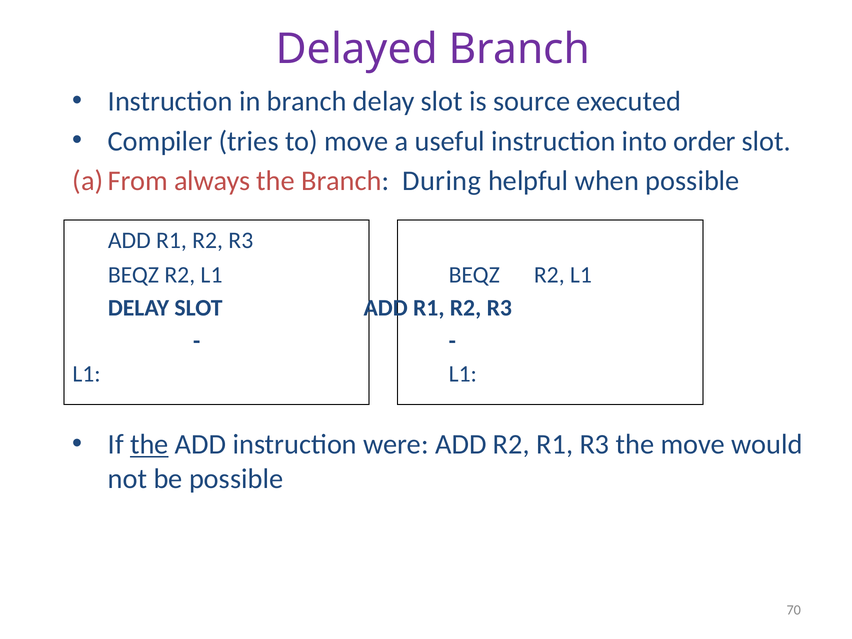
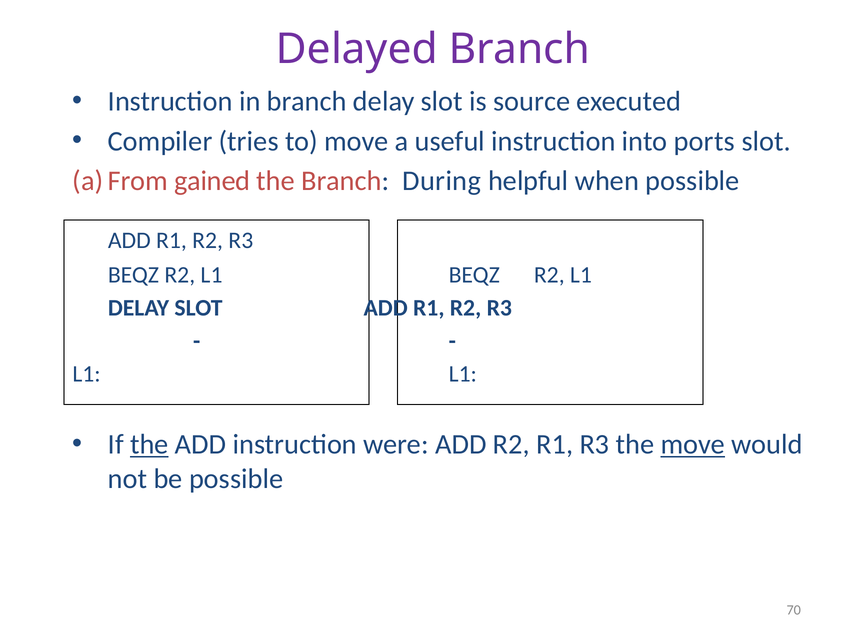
order: order -> ports (704, 141)
always: always -> gained (212, 181)
move underline: none -> present (693, 445)
